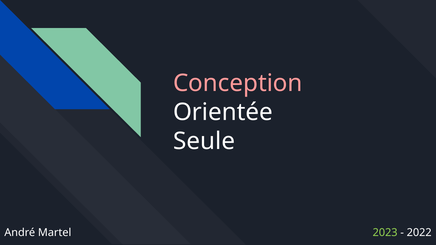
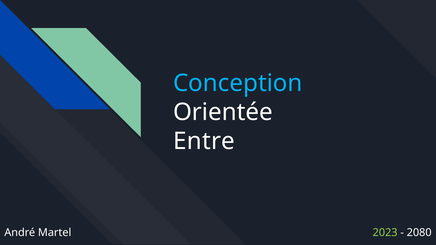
Conception colour: pink -> light blue (238, 83)
Seule: Seule -> Entre (204, 141)
2022: 2022 -> 2080 (419, 233)
